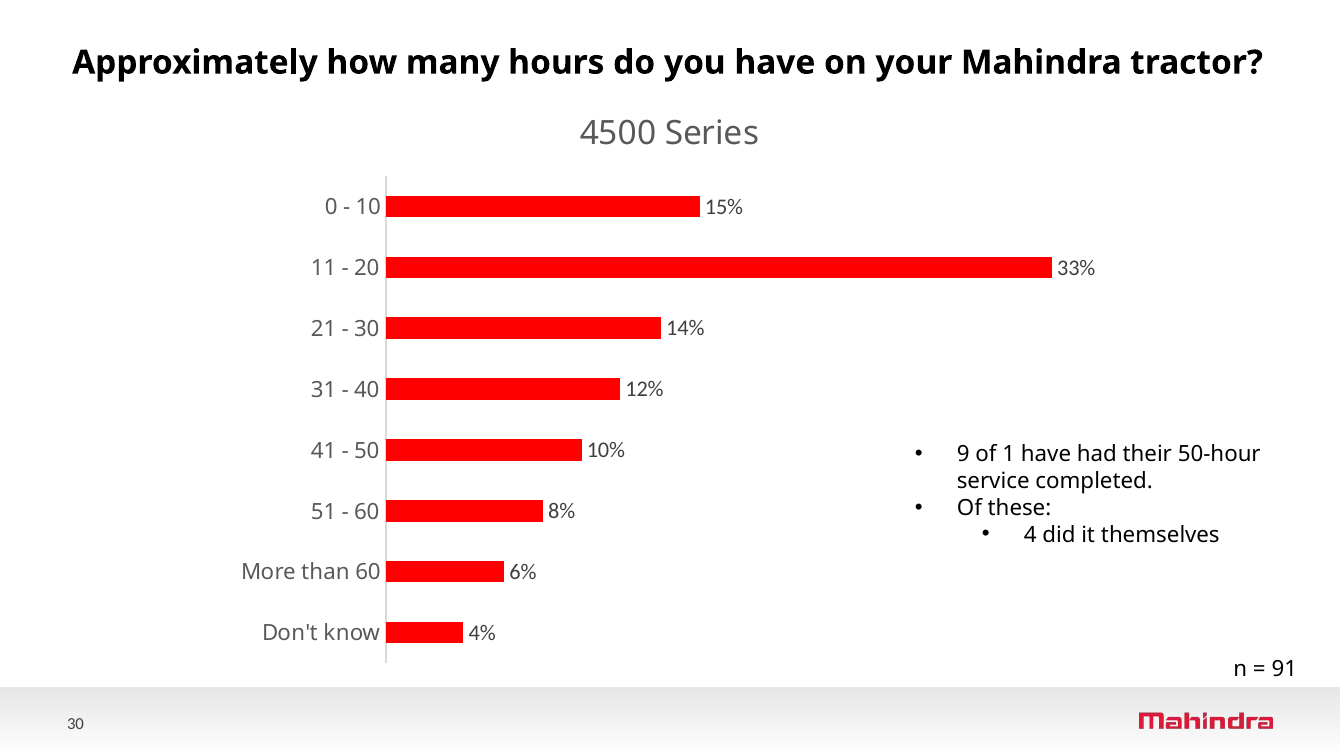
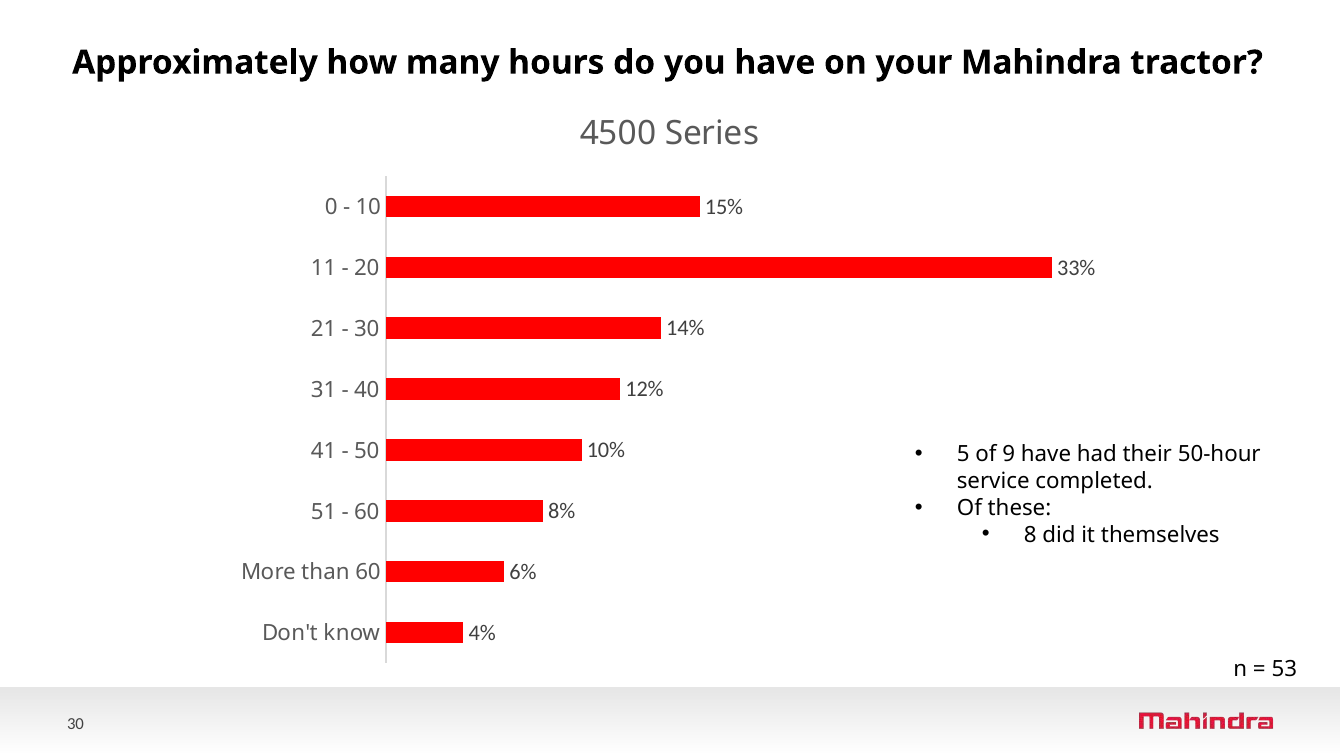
9: 9 -> 5 (963, 454)
1: 1 -> 9 (1009, 454)
4: 4 -> 8 (1030, 535)
91: 91 -> 53 (1284, 669)
